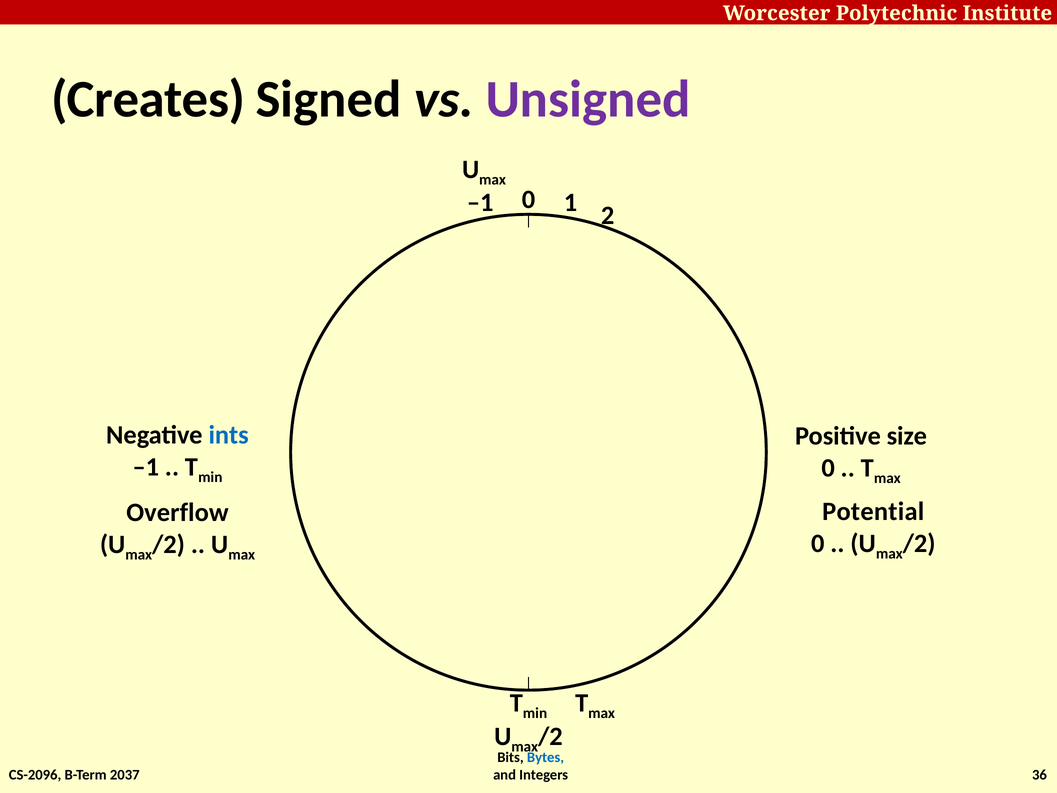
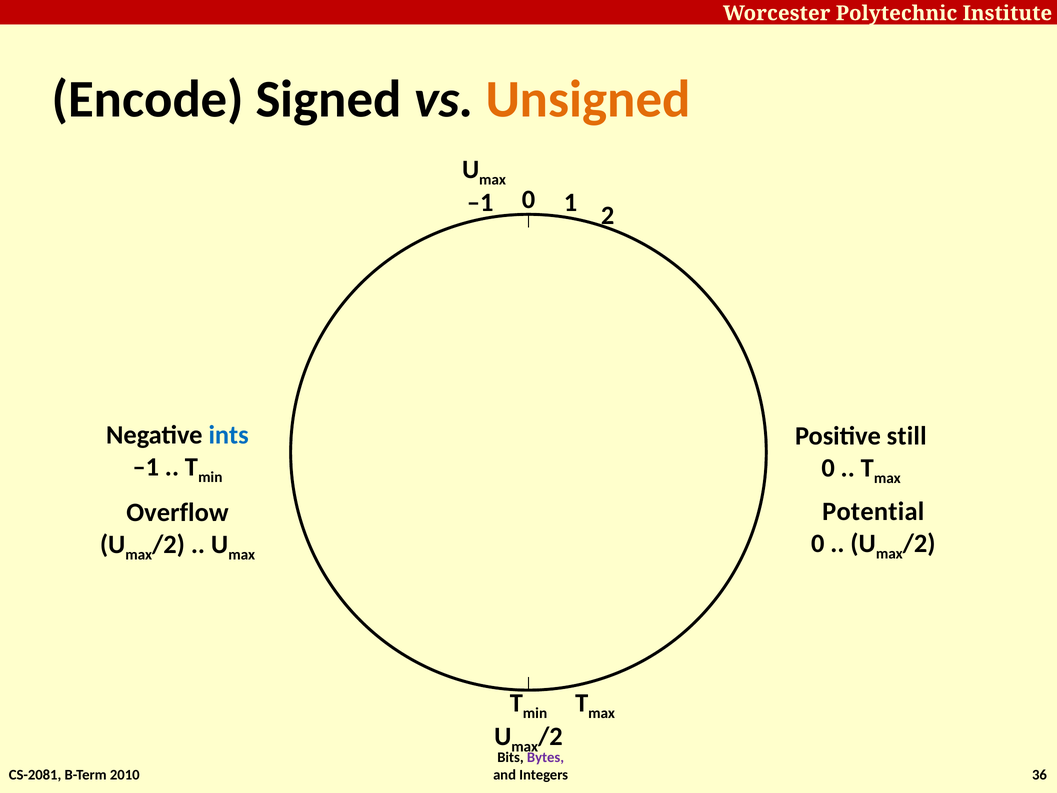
Creates: Creates -> Encode (148, 99)
Unsigned colour: purple -> orange (588, 99)
size: size -> still (907, 436)
Bytes colour: blue -> purple (545, 757)
CS-2096: CS-2096 -> CS-2081 (35, 775)
2037: 2037 -> 2010 (125, 775)
